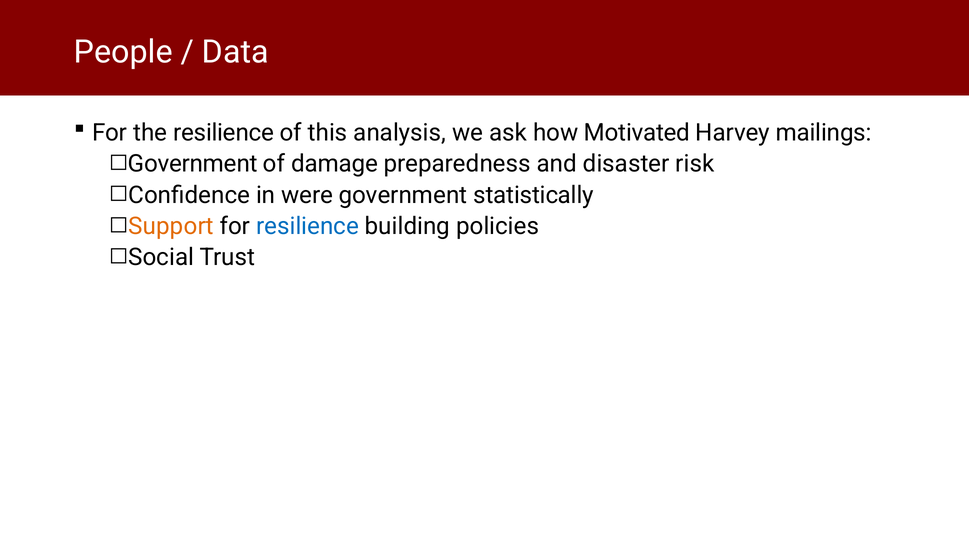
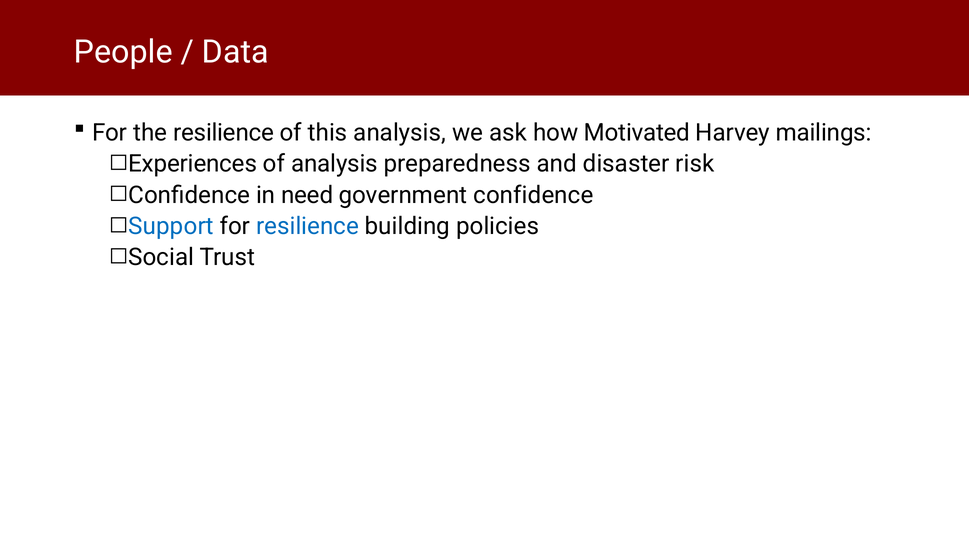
Government: Government -> Experiences (193, 164)
of damage: damage -> analysis (335, 164)
were: were -> need (307, 195)
government statistically: statistically -> confidence (533, 195)
Support colour: orange -> blue (171, 226)
